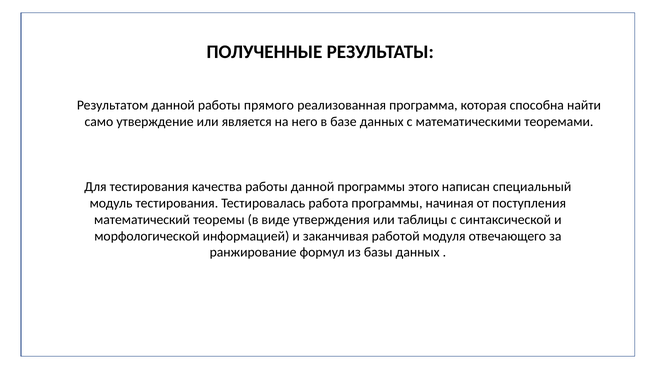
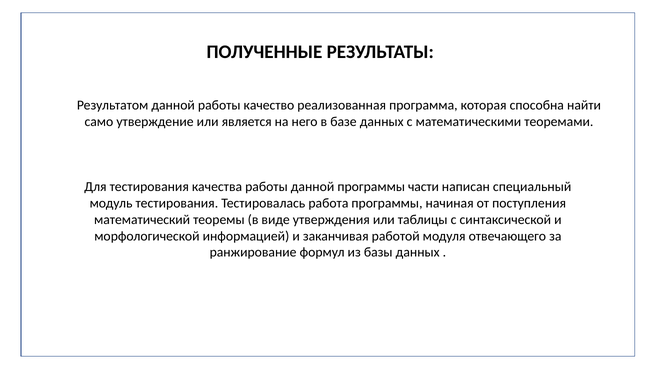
прямого: прямого -> качество (269, 105)
этого: этого -> части (423, 187)
